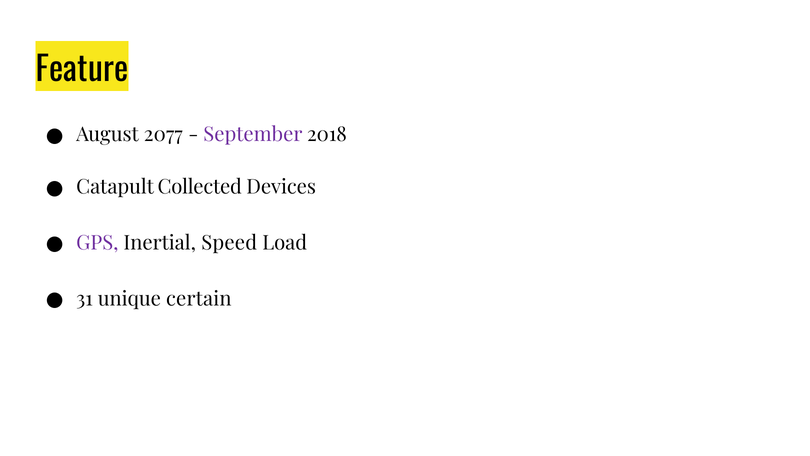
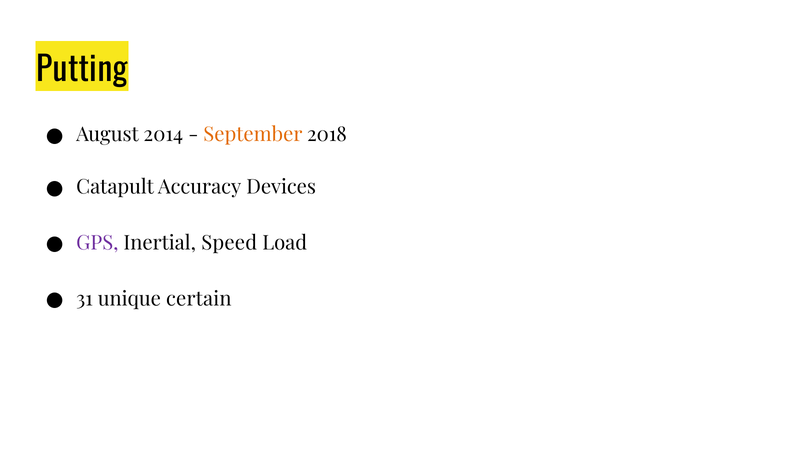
Feature: Feature -> Putting (82, 70)
2077: 2077 -> 2014 (163, 135)
September colour: purple -> orange (253, 135)
Collected: Collected -> Accuracy (200, 187)
